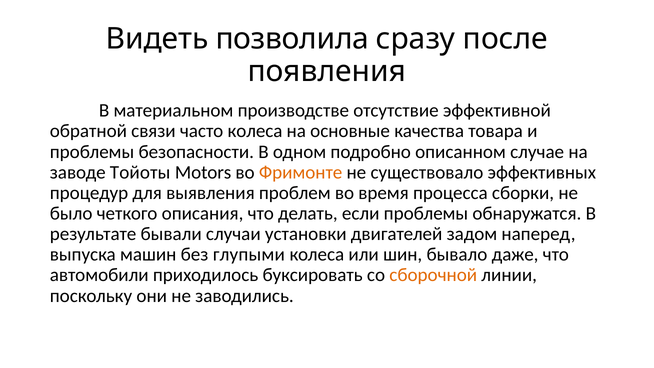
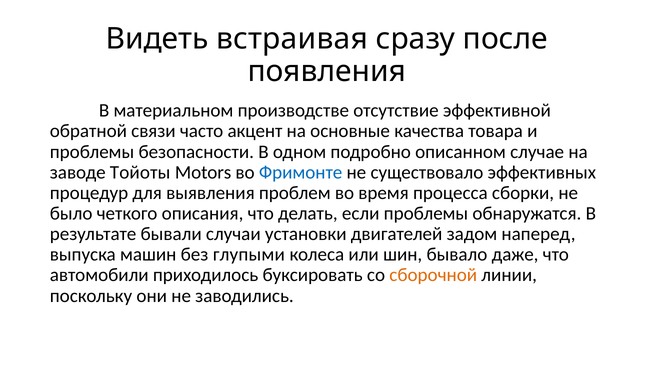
позволила: позволила -> встраивая (292, 39)
часто колеса: колеса -> акцент (255, 131)
Фримонте colour: orange -> blue (301, 172)
